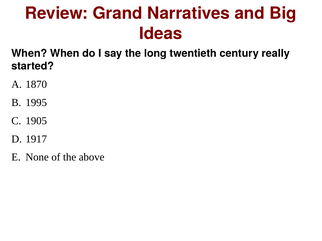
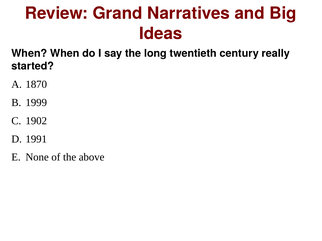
1995: 1995 -> 1999 (36, 103)
1905: 1905 -> 1902 (36, 121)
1917: 1917 -> 1991 (36, 139)
